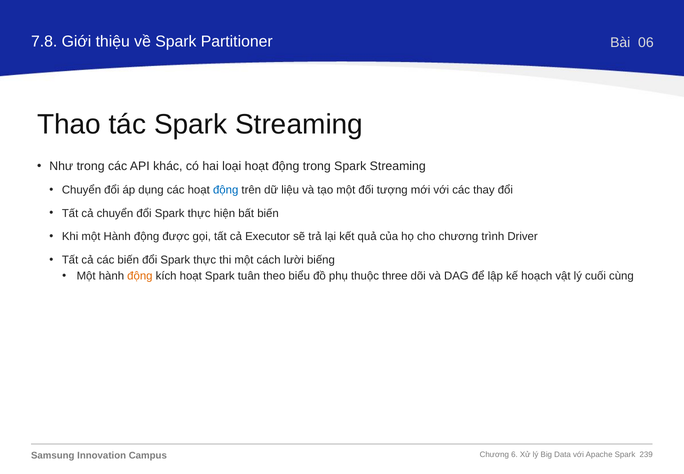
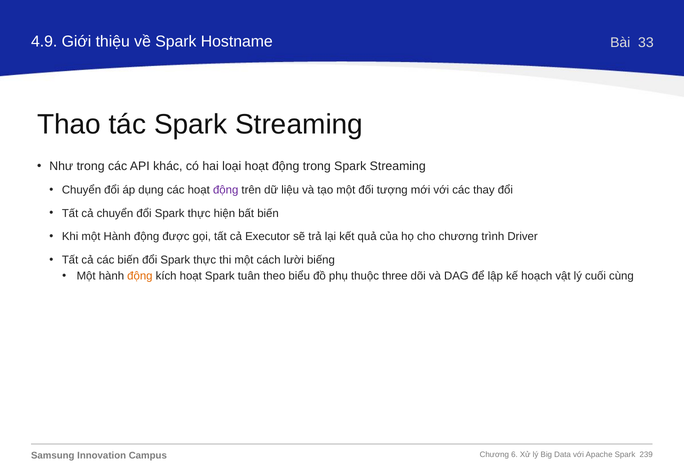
7.8: 7.8 -> 4.9 (44, 41)
Partitioner: Partitioner -> Hostname (237, 41)
06: 06 -> 33 (646, 43)
động colour: blue -> purple (226, 190)
